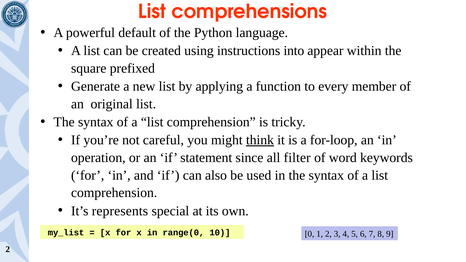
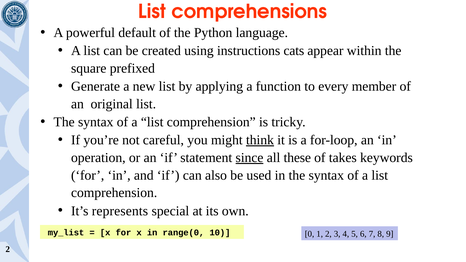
into: into -> cats (294, 51)
since underline: none -> present (250, 158)
filter: filter -> these (297, 158)
word: word -> takes (343, 158)
